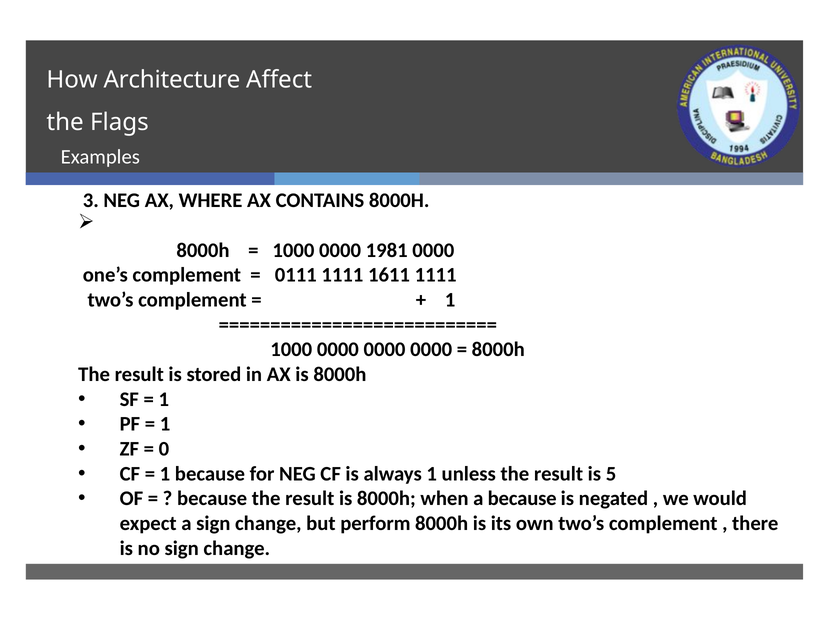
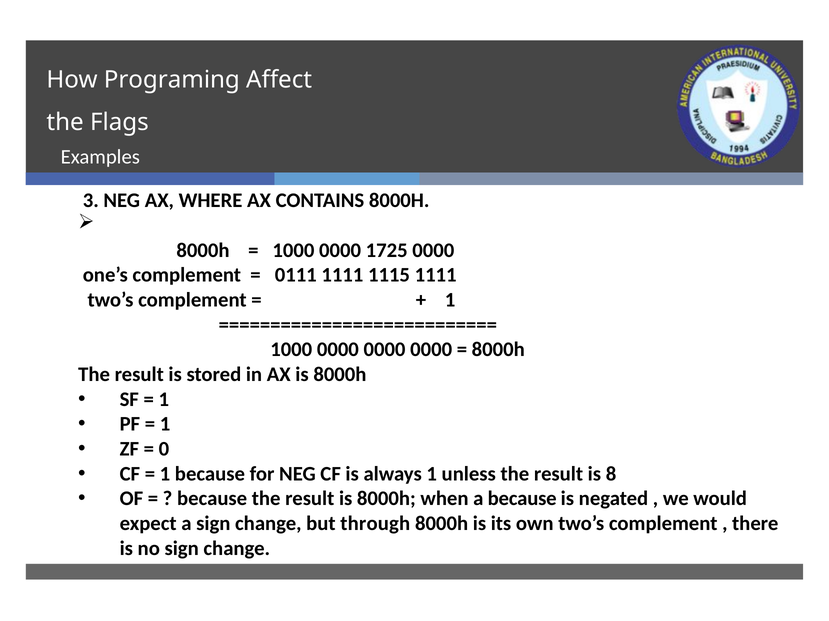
Architecture: Architecture -> Programing (172, 80)
1981: 1981 -> 1725 (387, 251)
1611: 1611 -> 1115 (389, 275)
5: 5 -> 8 (611, 474)
perform: perform -> through (375, 524)
